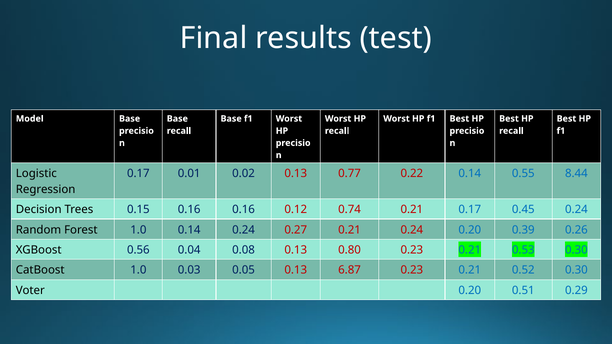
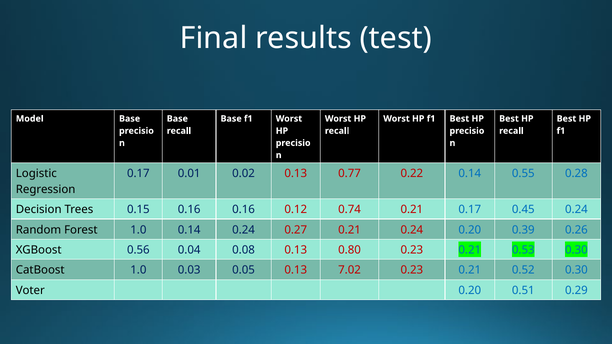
8.44: 8.44 -> 0.28 (576, 174)
6.87: 6.87 -> 7.02 (350, 270)
